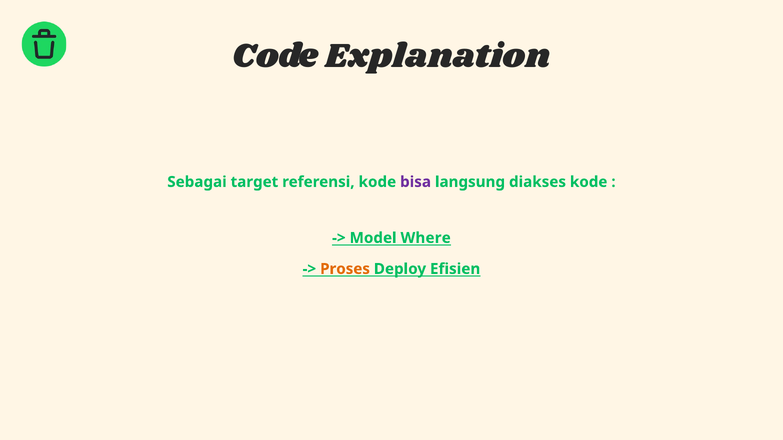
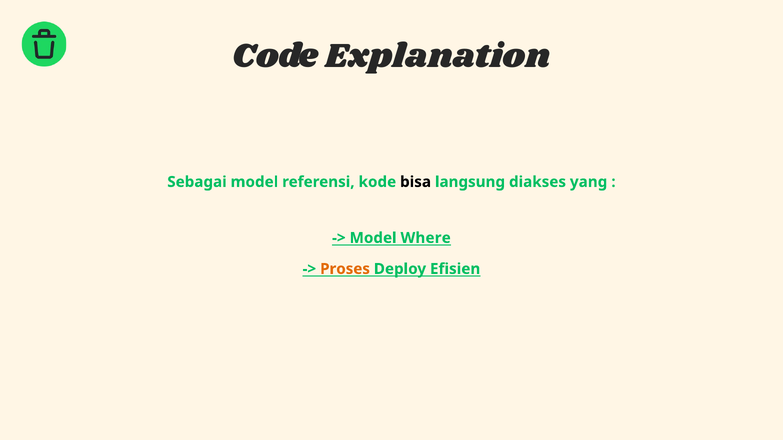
Sebagai target: target -> model (254, 182)
bisa colour: purple -> black (416, 182)
diakses kode: kode -> yang (589, 182)
